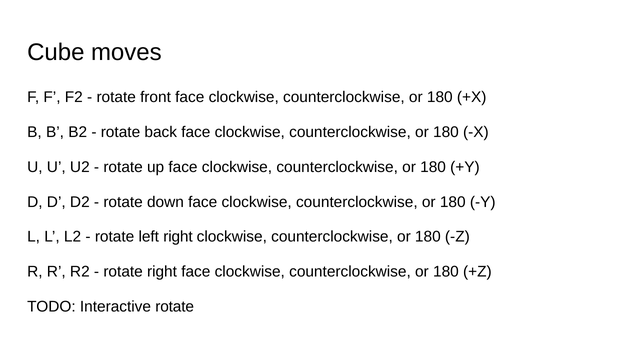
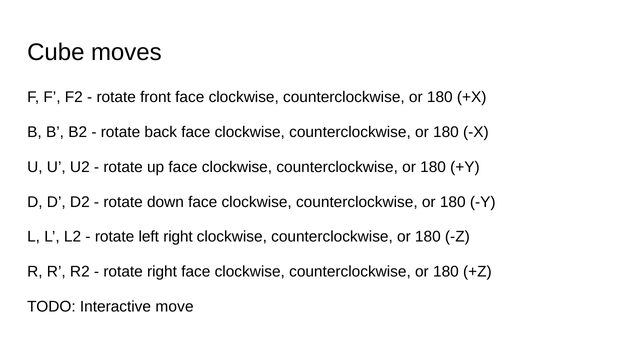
Interactive rotate: rotate -> move (174, 307)
